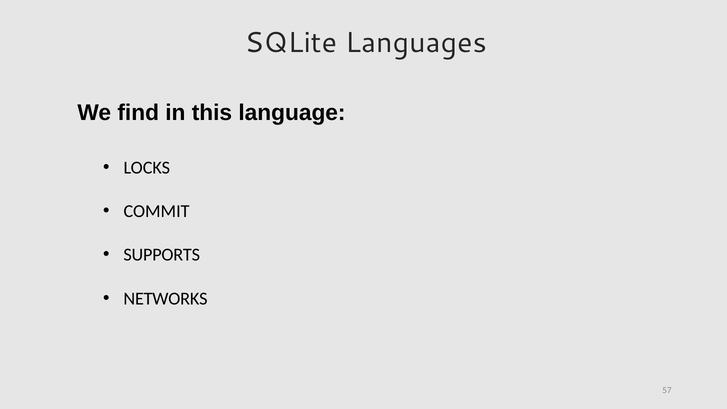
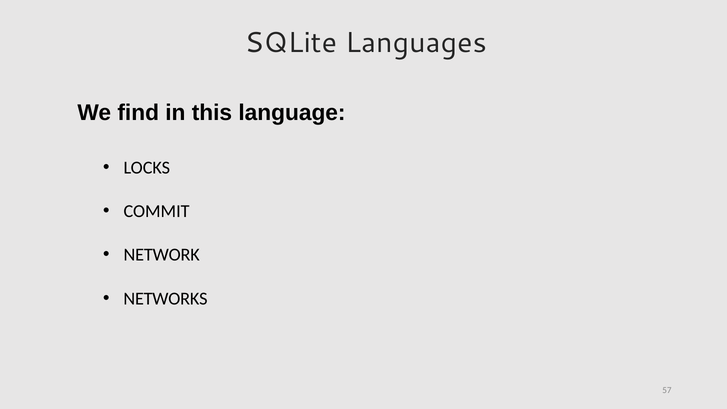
SUPPORTS: SUPPORTS -> NETWORK (162, 255)
